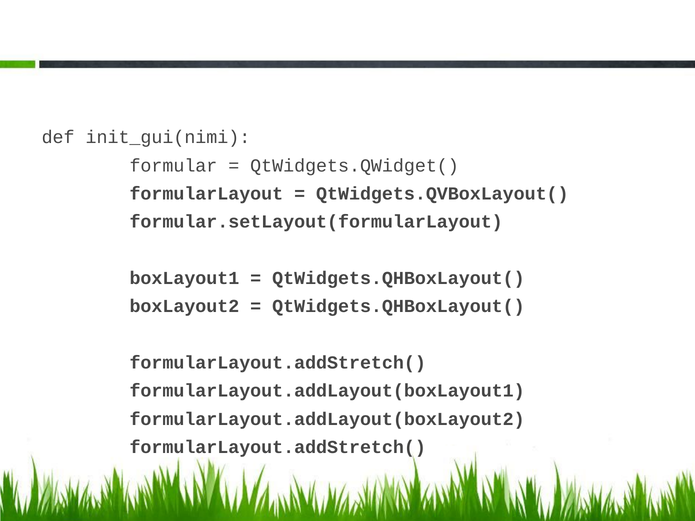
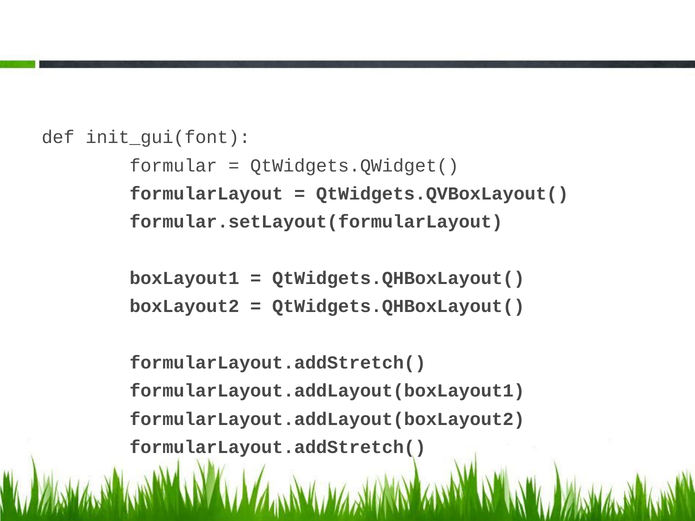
init_gui(nimi: init_gui(nimi -> init_gui(font (168, 137)
